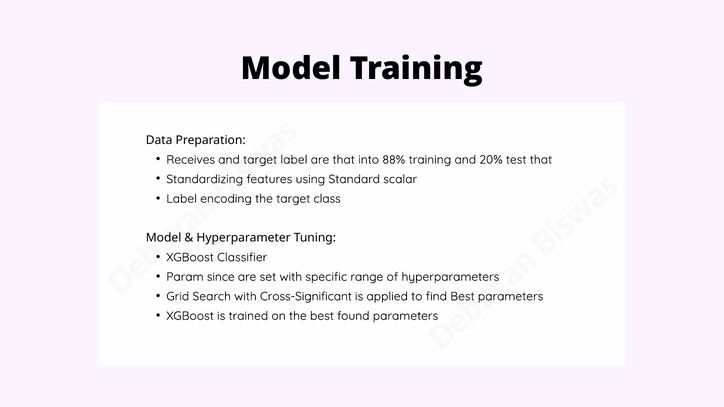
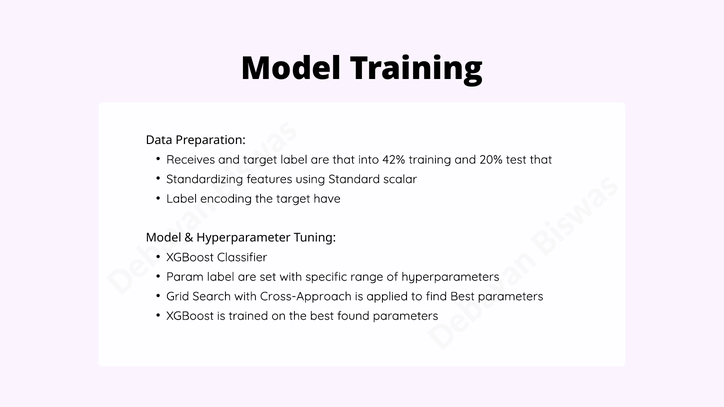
88%: 88% -> 42% (394, 160)
class: class -> have (327, 199)
Param since: since -> label (221, 277)
Cross-Significant: Cross-Significant -> Cross-Approach (306, 297)
